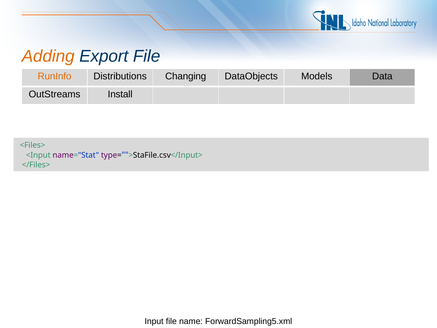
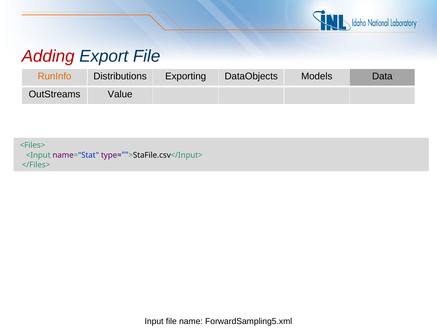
Adding colour: orange -> red (48, 56)
Changing: Changing -> Exporting (186, 76)
Install: Install -> Value (120, 94)
